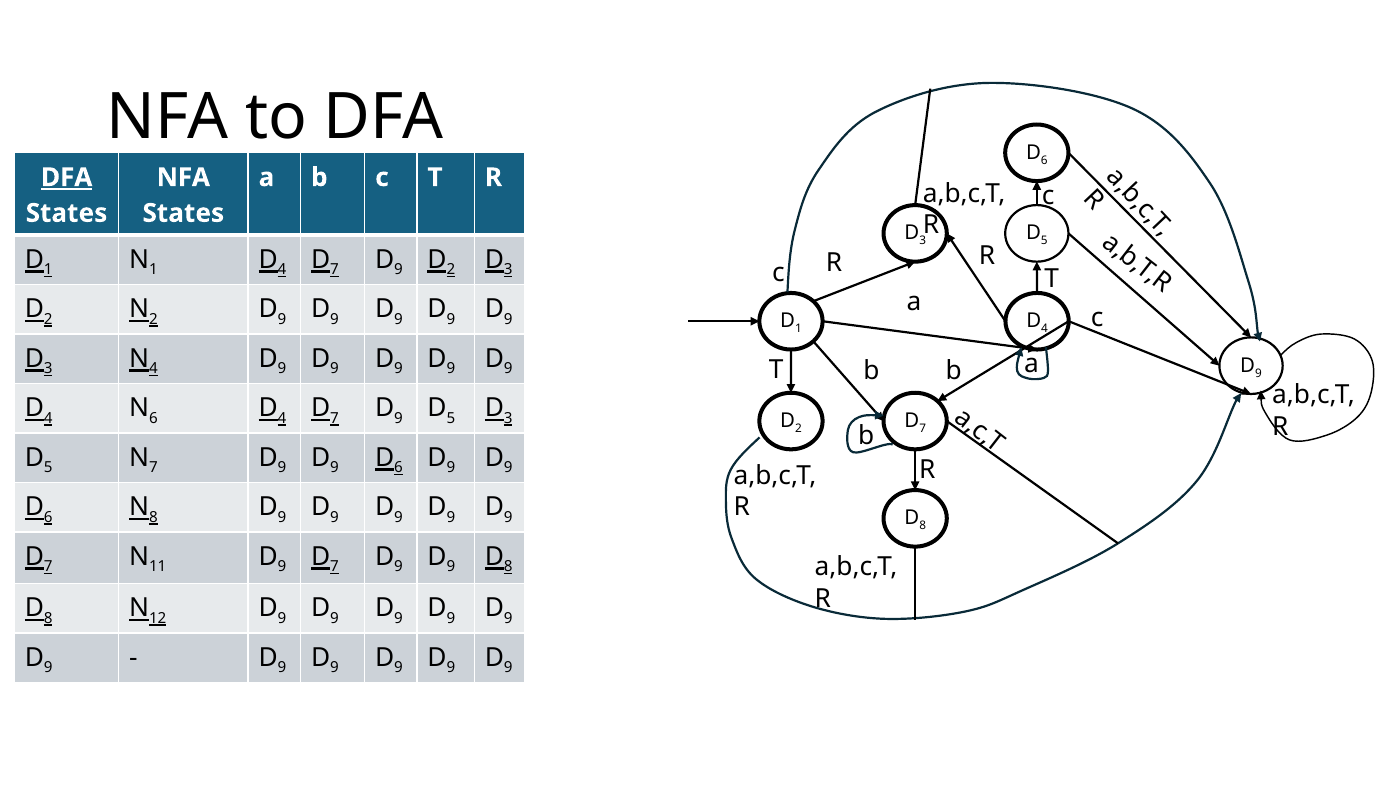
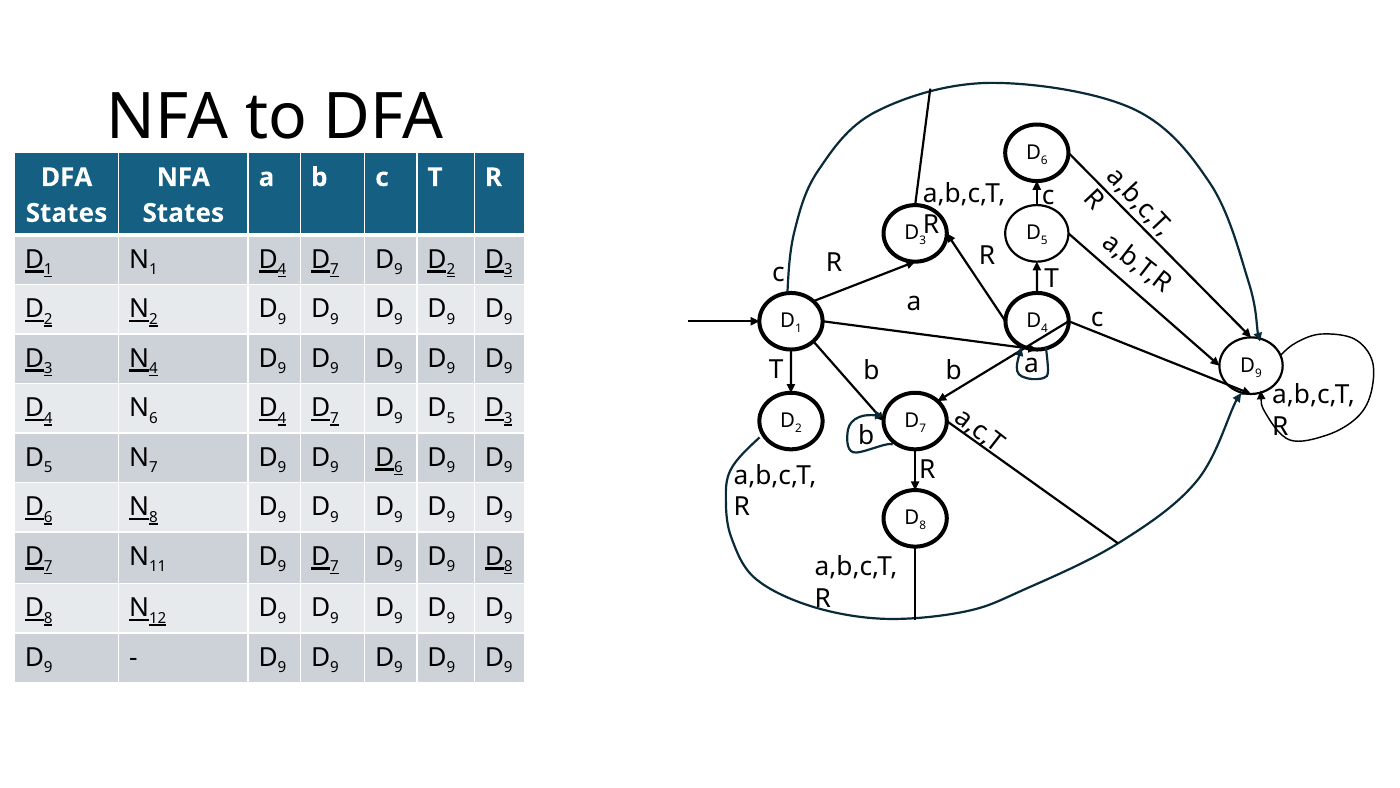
DFA underline: present -> none (67, 177)
